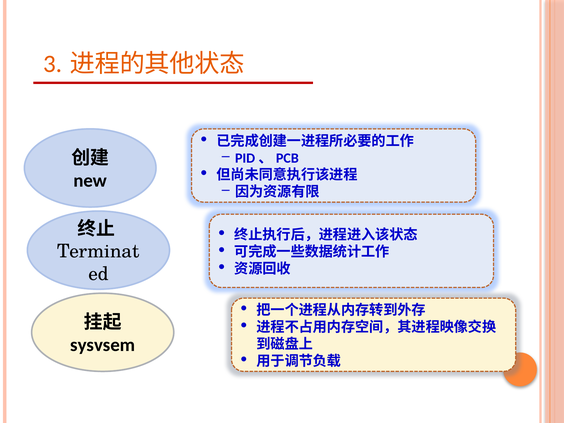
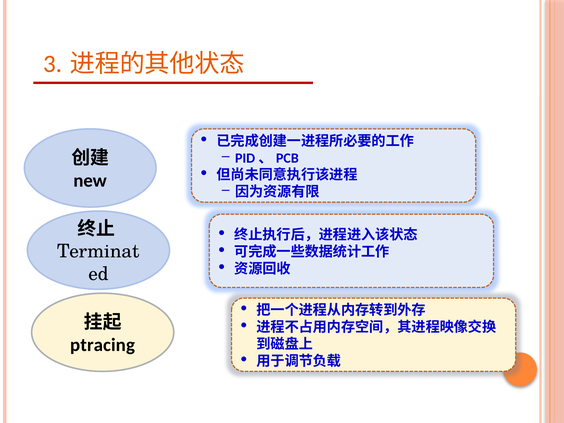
sysvsem: sysvsem -> ptracing (103, 345)
